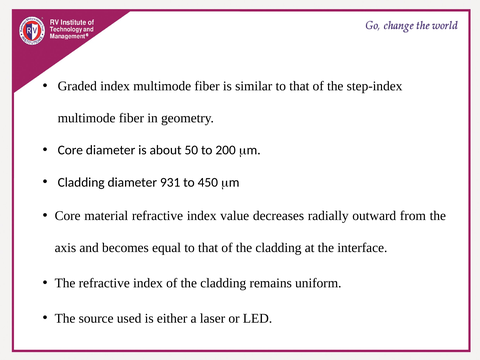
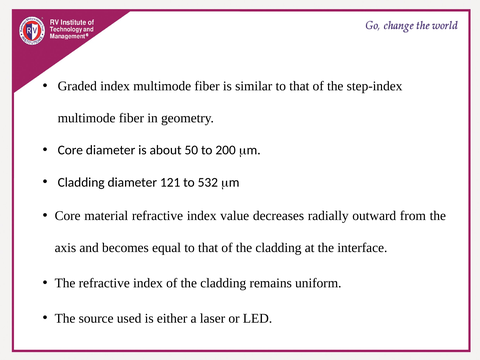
931: 931 -> 121 (170, 182)
450: 450 -> 532 (208, 182)
